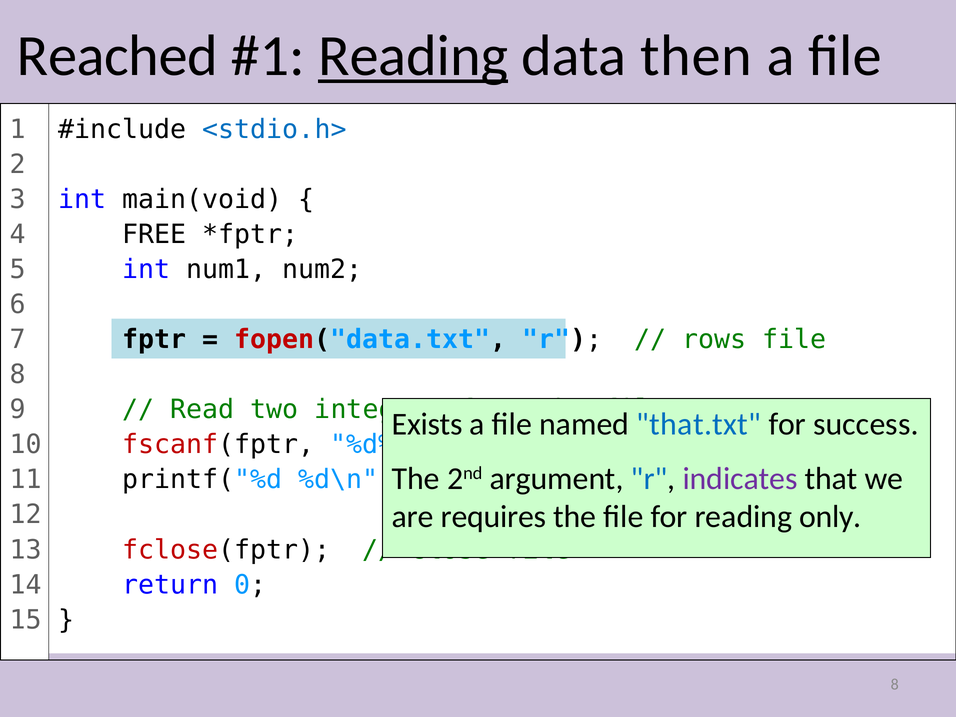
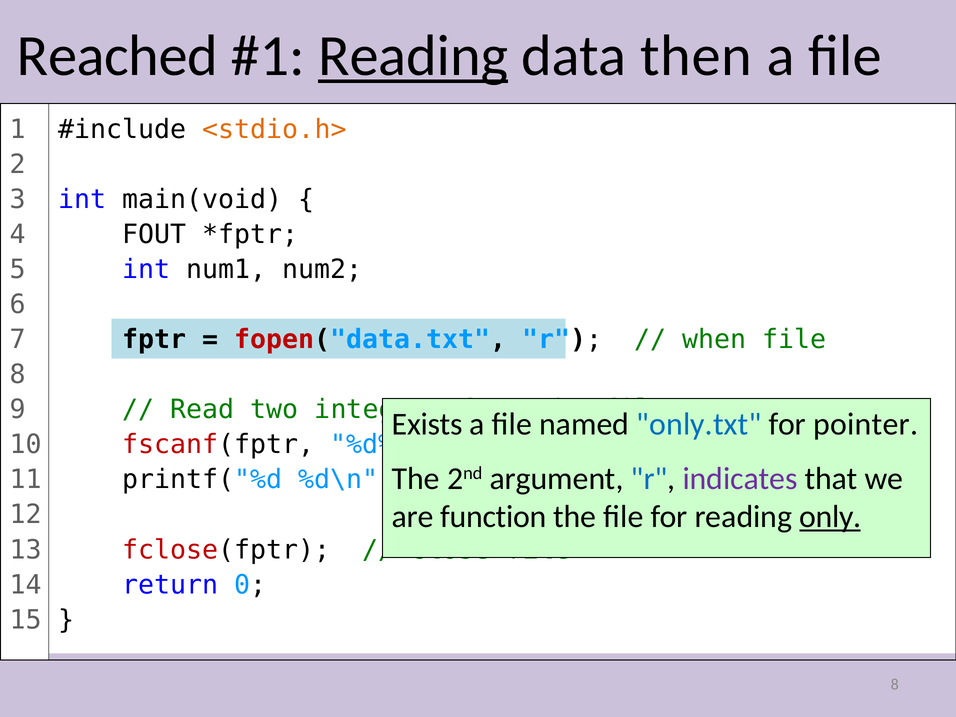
<stdio.h> colour: blue -> orange (274, 129)
FREE: FREE -> FOUT (154, 234)
rows: rows -> when (714, 339)
that.txt: that.txt -> only.txt (699, 424)
success: success -> pointer (866, 424)
requires: requires -> function (493, 517)
only underline: none -> present (830, 517)
